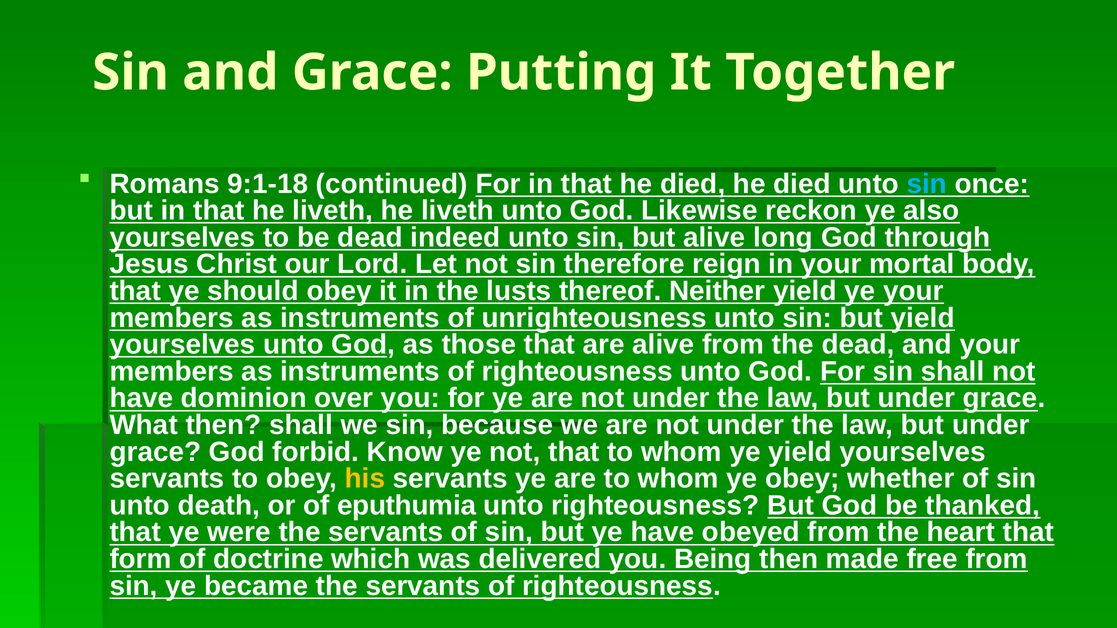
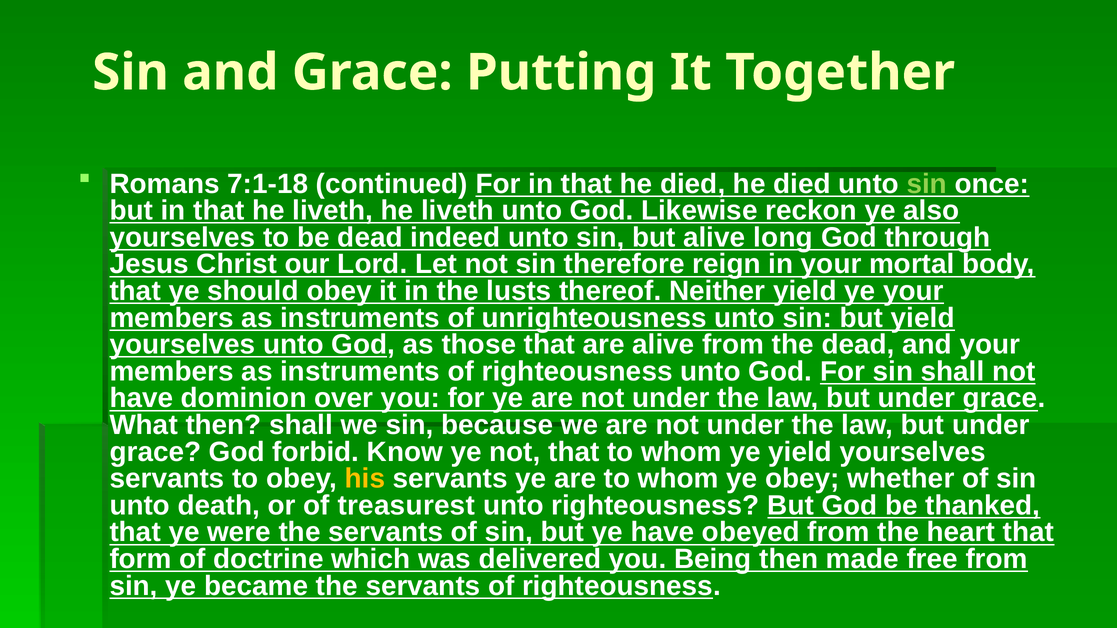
9:1-18: 9:1-18 -> 7:1-18 (268, 184)
sin colour: light blue -> light green (927, 184)
eputhumia: eputhumia -> treasurest (406, 506)
